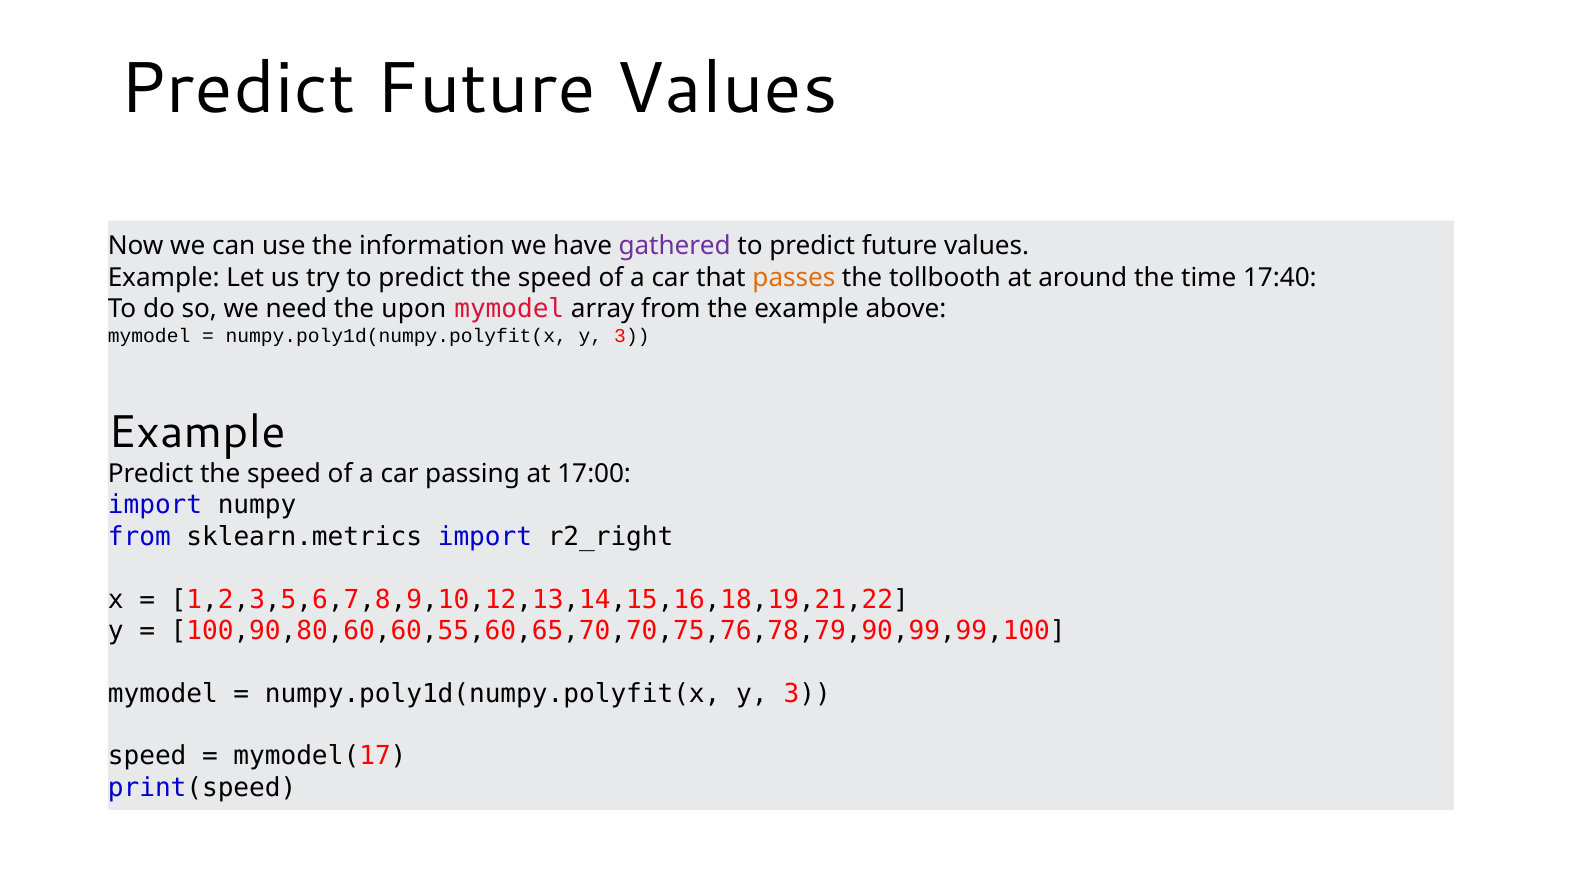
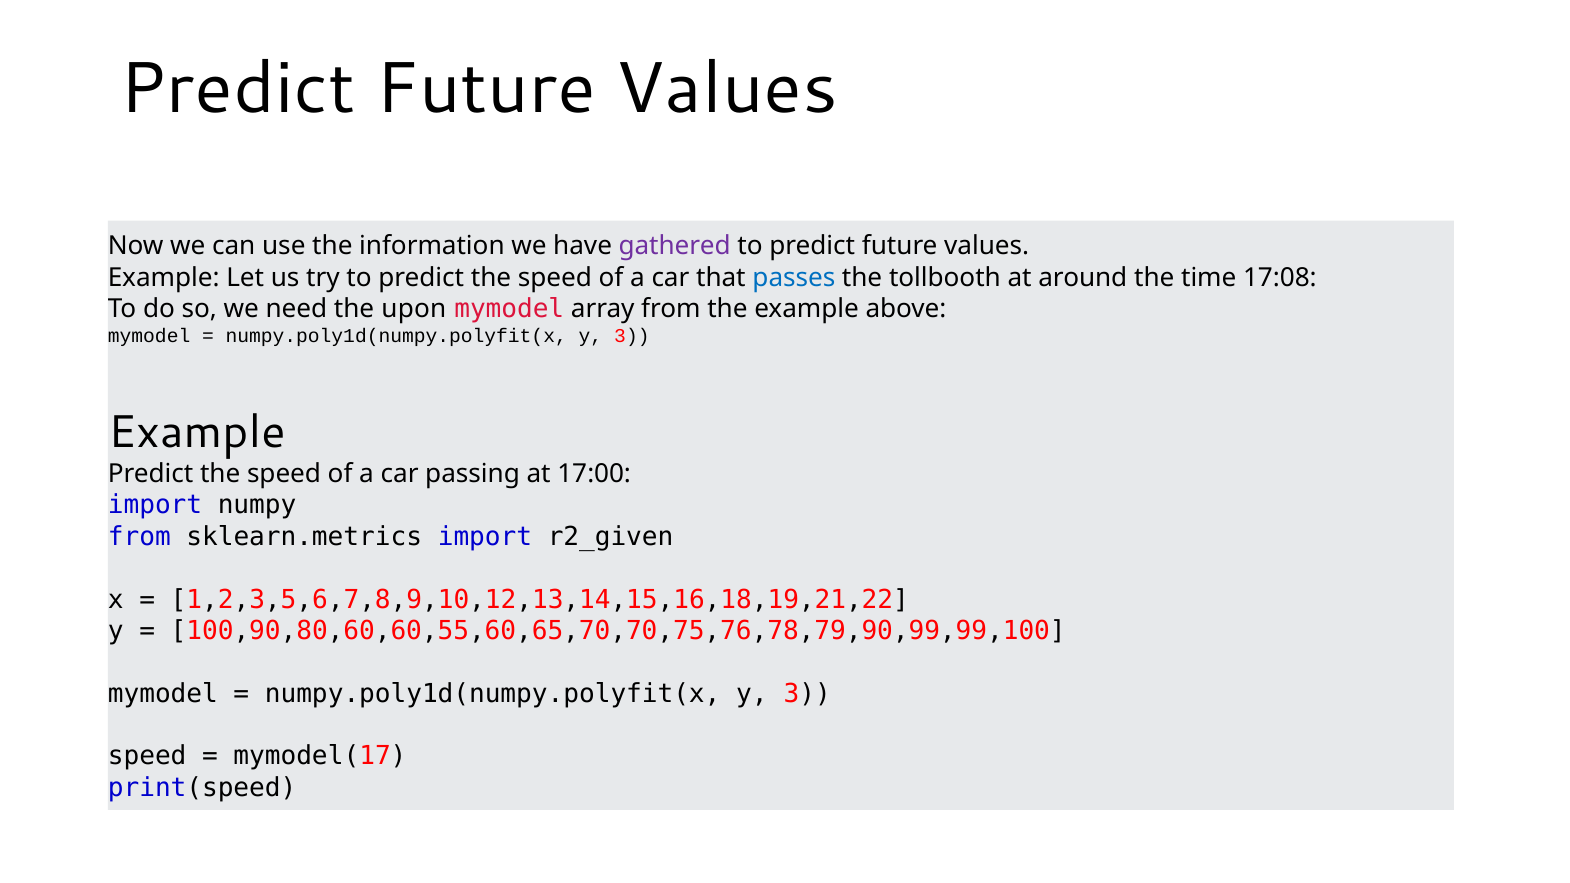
passes colour: orange -> blue (794, 278)
17:40: 17:40 -> 17:08 (1280, 278)
r2_right: r2_right -> r2_given (611, 537)
